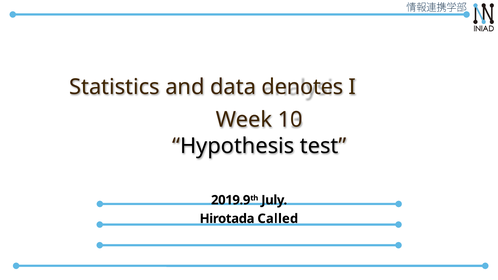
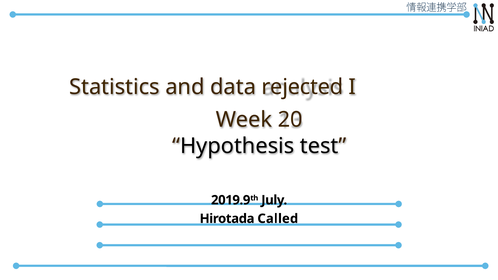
denotes: denotes -> rejected (302, 87)
10: 10 -> 20 (290, 120)
